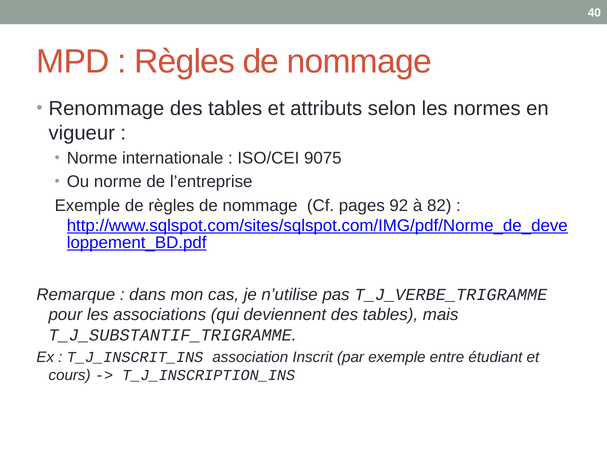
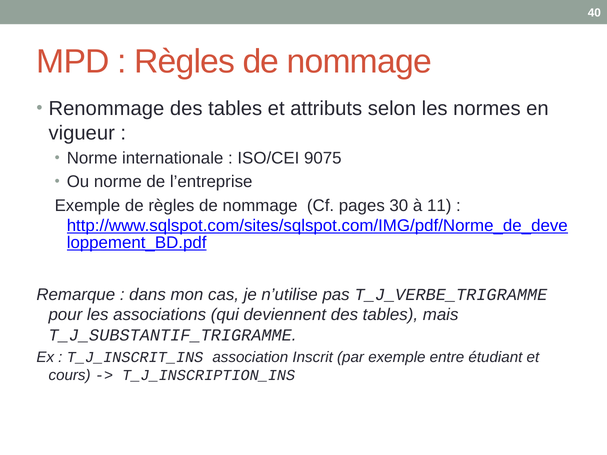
92: 92 -> 30 (399, 206)
82: 82 -> 11 (439, 206)
